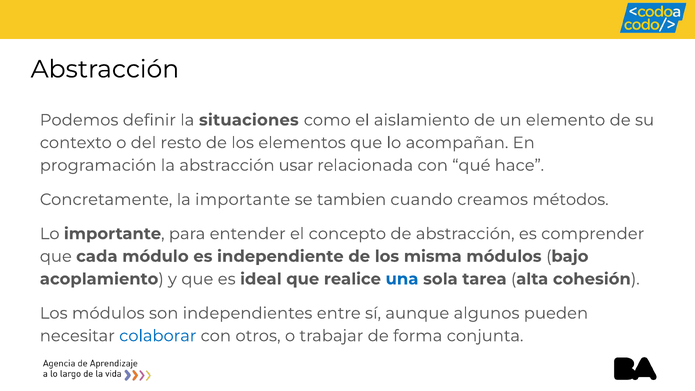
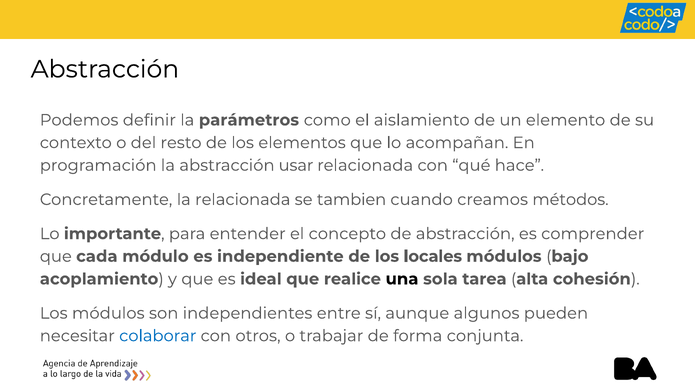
situaciones: situaciones -> parámetros (249, 120)
la importante: importante -> relacionada (243, 200)
misma: misma -> locales (433, 256)
una colour: blue -> black (402, 279)
